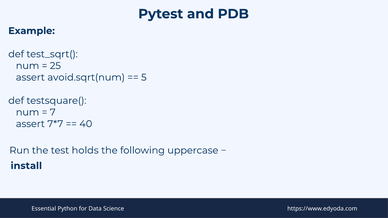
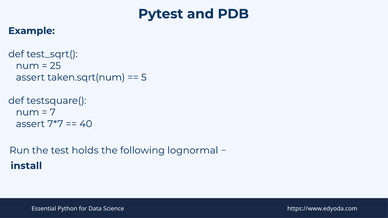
avoid.sqrt(num: avoid.sqrt(num -> taken.sqrt(num (86, 77)
uppercase: uppercase -> lognormal (193, 151)
